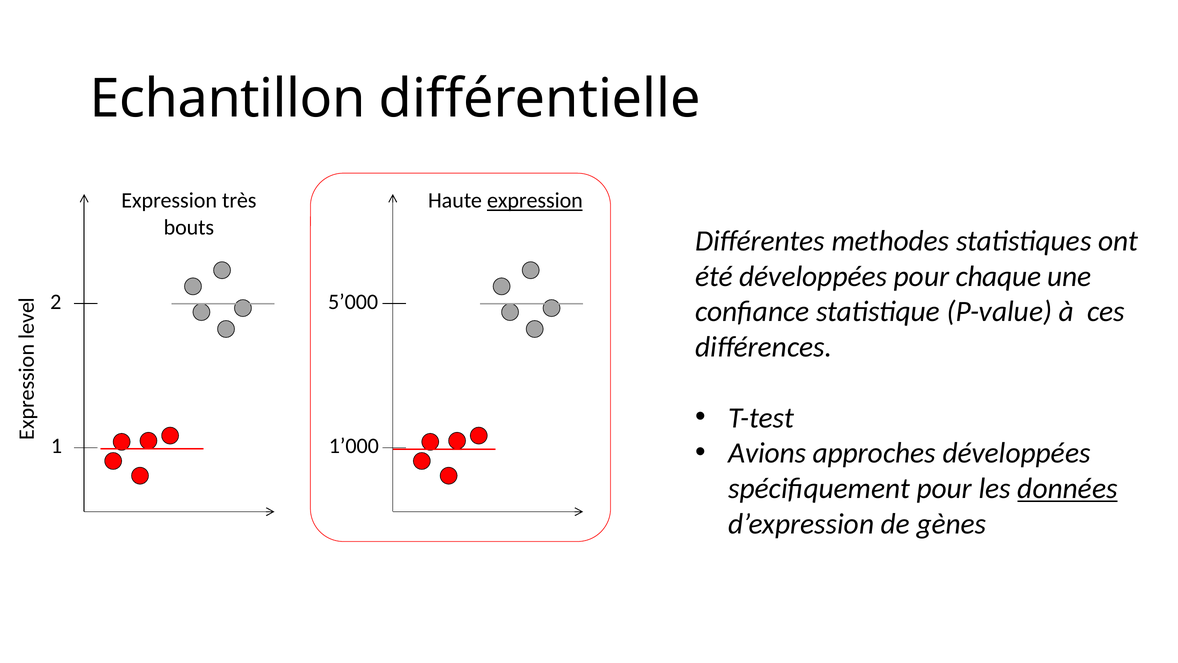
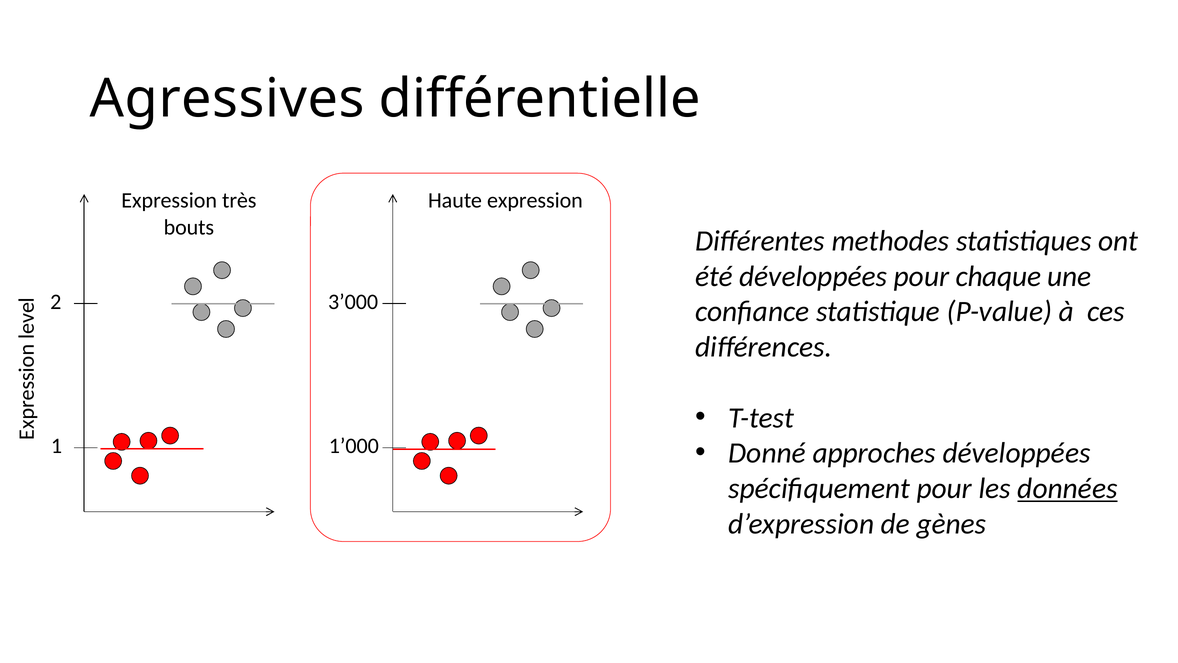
Echantillon: Echantillon -> Agressives (227, 99)
expression underline: present -> none (535, 201)
5’000: 5’000 -> 3’000 (353, 302)
Avions: Avions -> Donné (767, 453)
